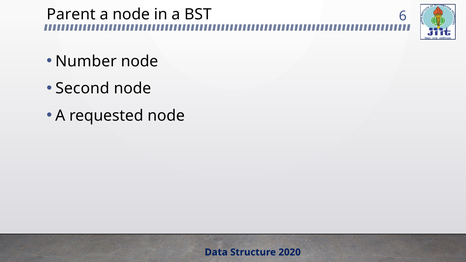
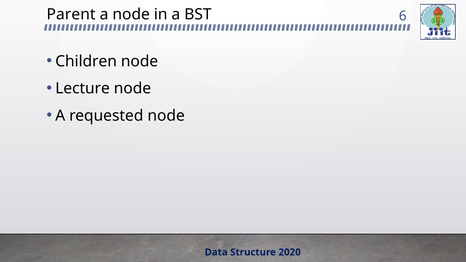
Number: Number -> Children (86, 61)
Second: Second -> Lecture (83, 88)
